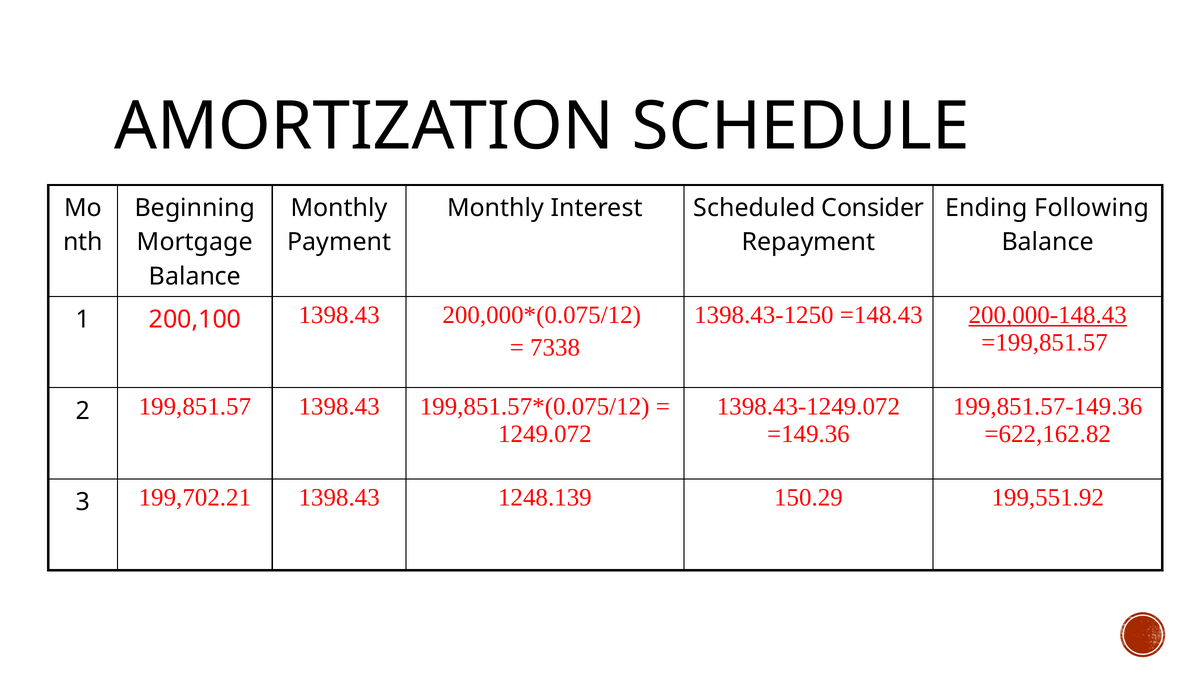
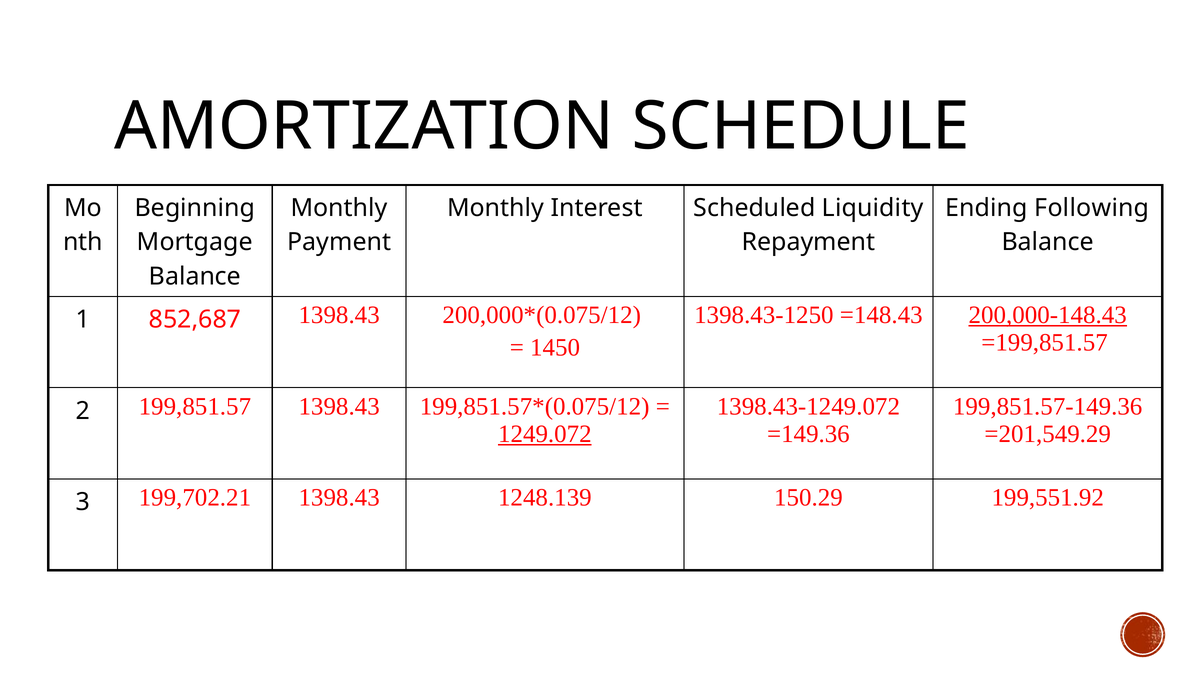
Consider: Consider -> Liquidity (873, 208)
200,100: 200,100 -> 852,687 (195, 319)
7338: 7338 -> 1450 (555, 348)
1249.072 underline: none -> present (545, 434)
=622,162.82: =622,162.82 -> =201,549.29 (1048, 434)
